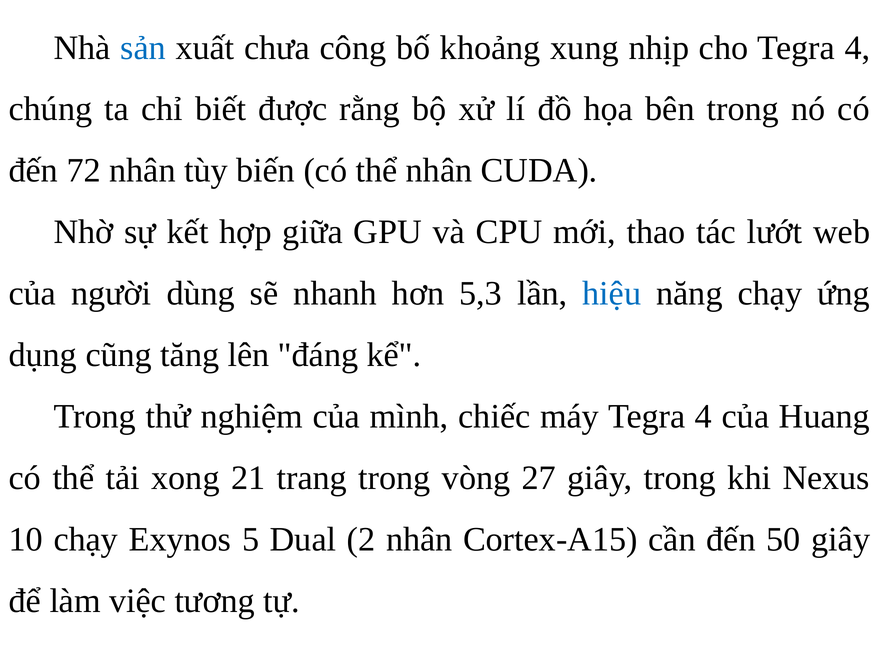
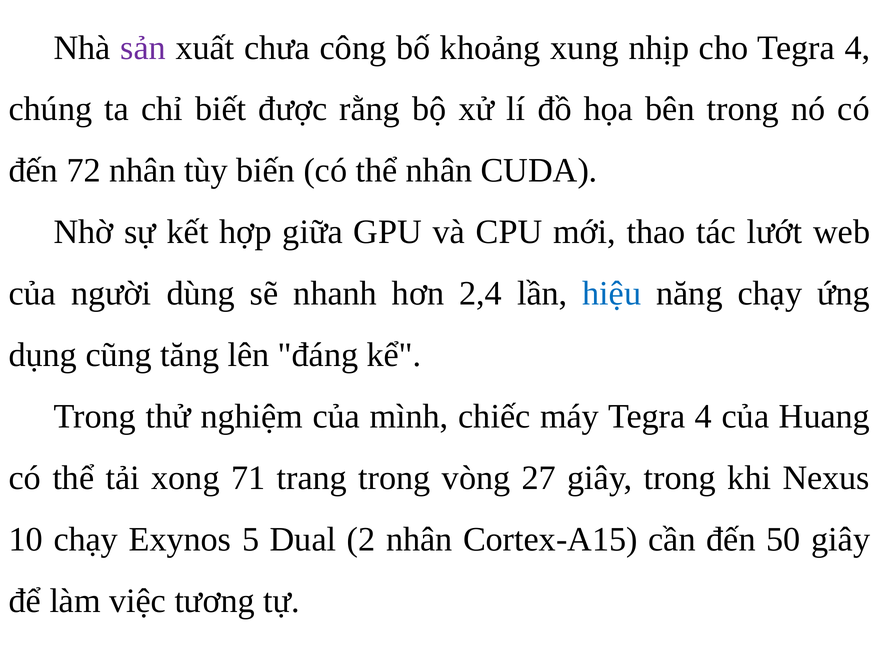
sản colour: blue -> purple (143, 48)
5,3: 5,3 -> 2,4 (481, 294)
21: 21 -> 71 (248, 478)
